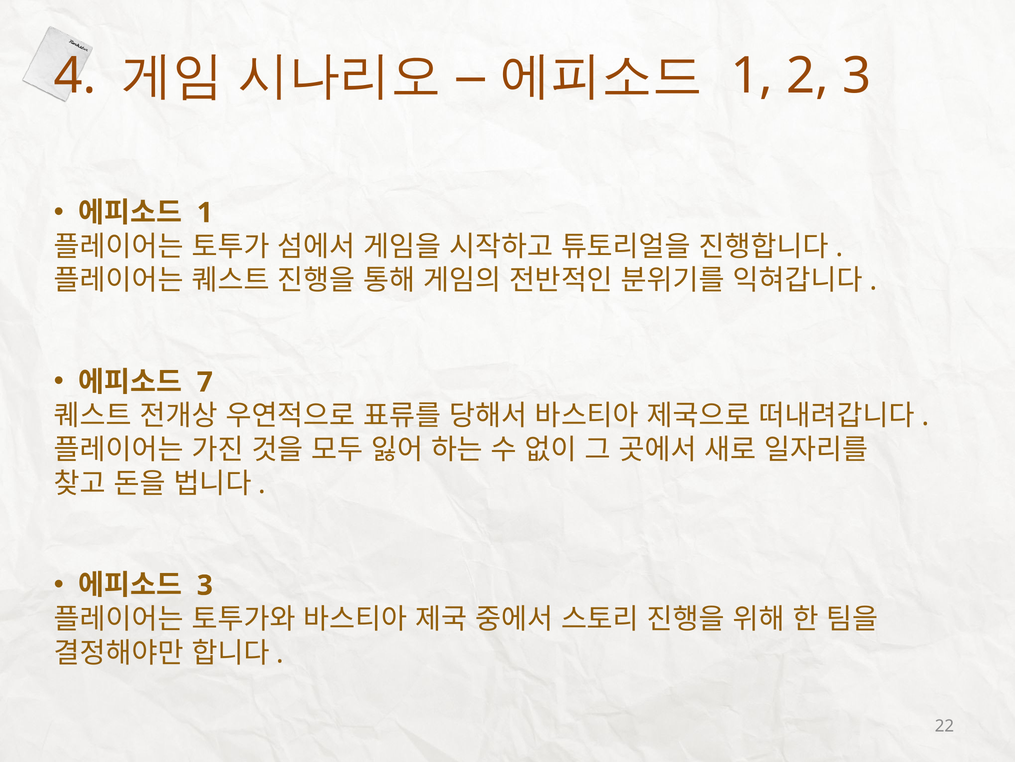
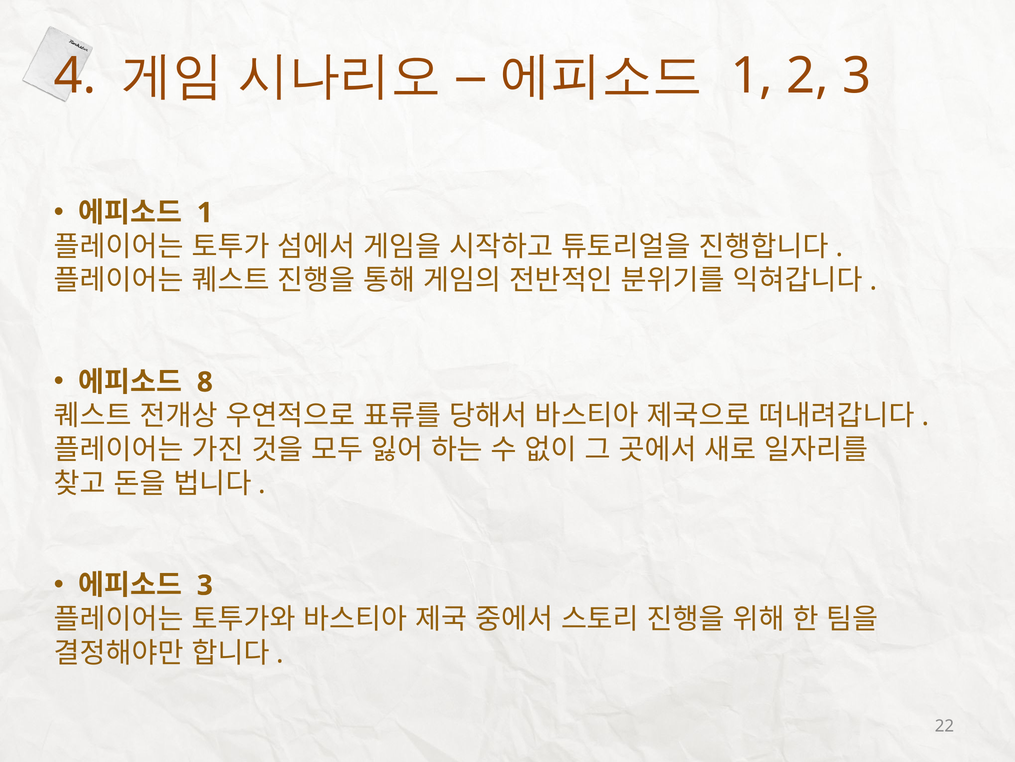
7: 7 -> 8 (205, 382)
